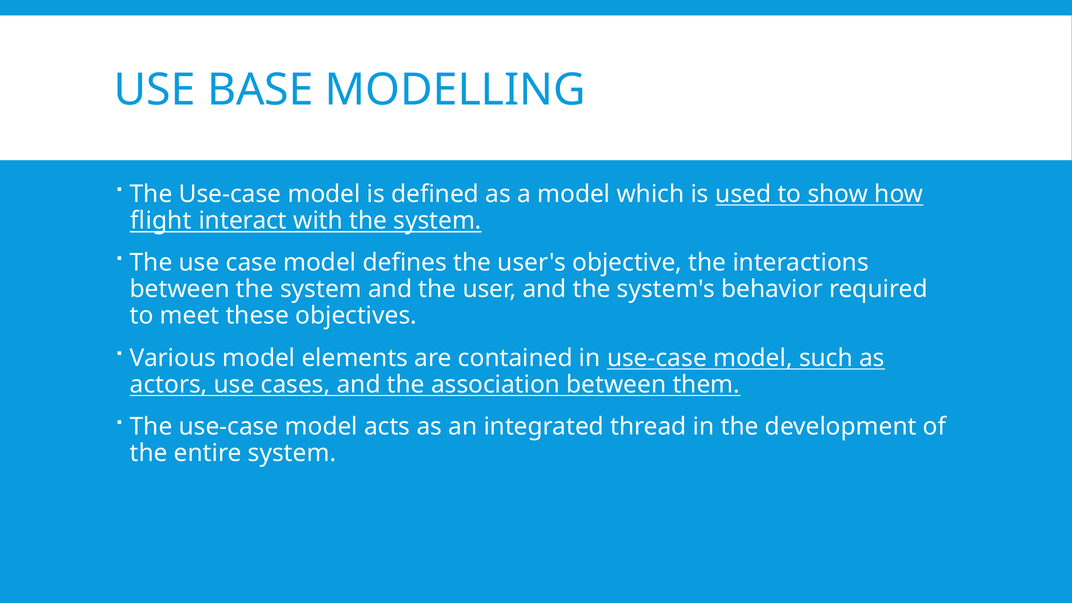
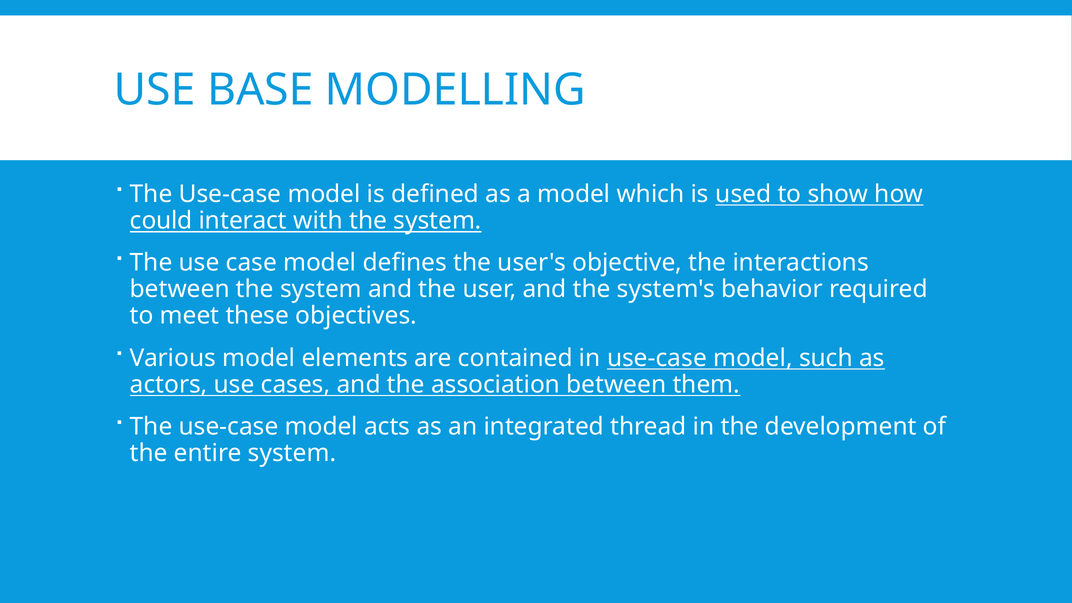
flight: flight -> could (161, 221)
